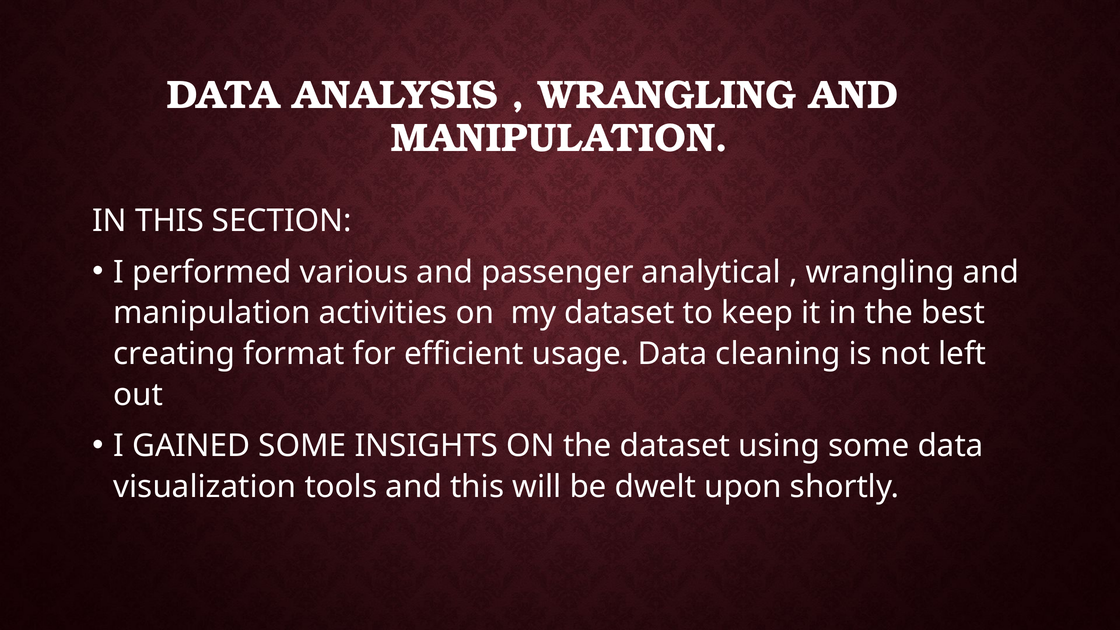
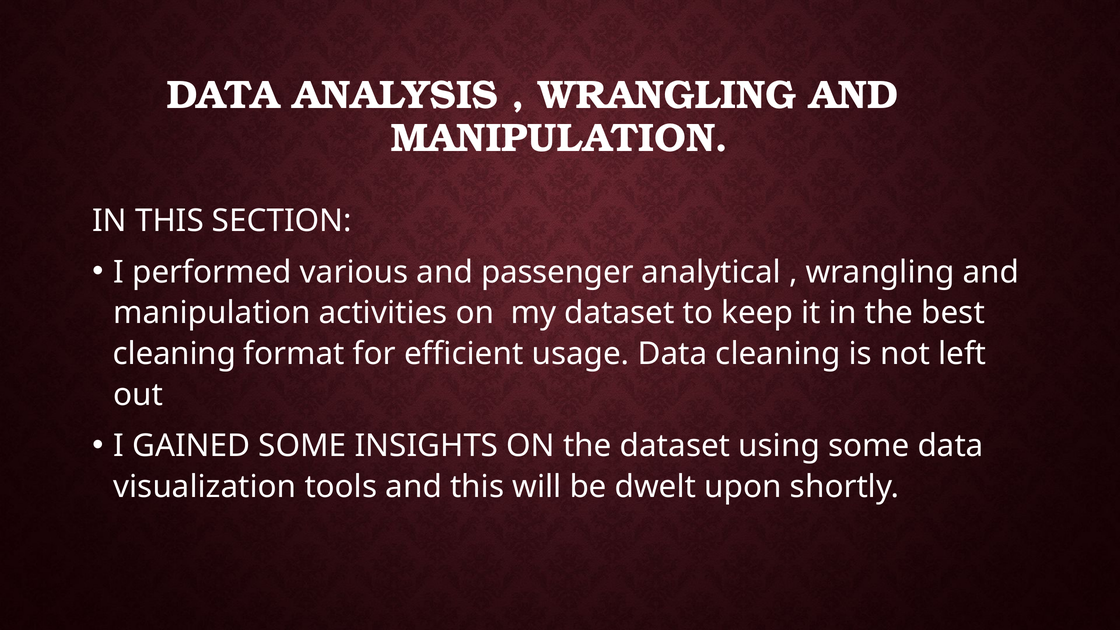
creating: creating -> cleaning (174, 354)
